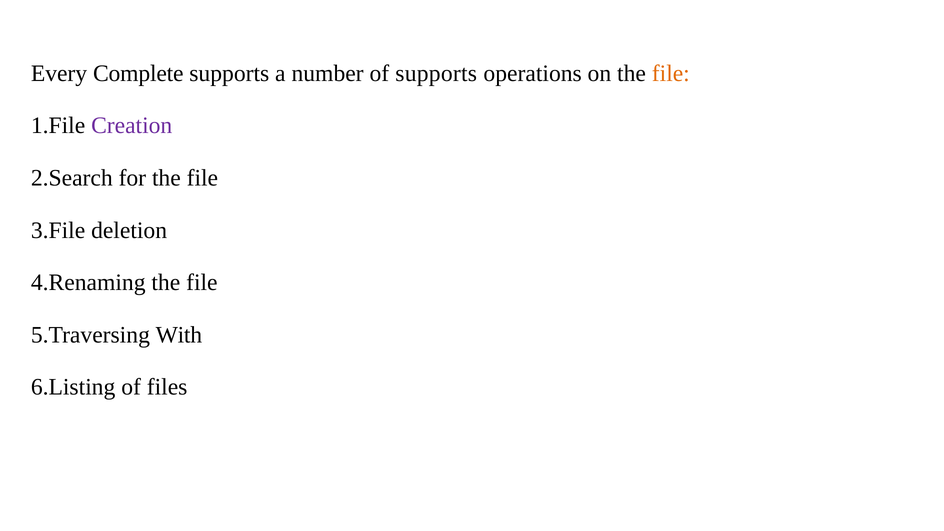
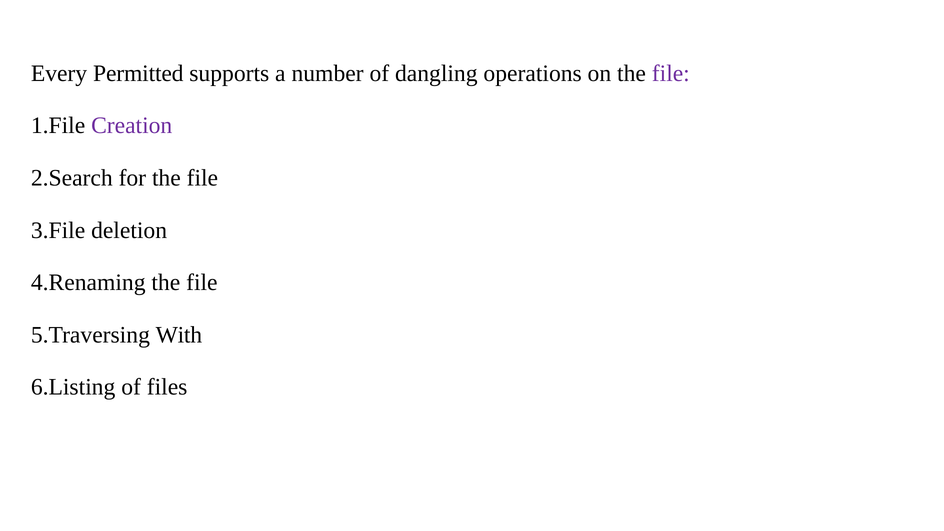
Complete: Complete -> Permitted (138, 73)
of supports: supports -> dangling (436, 73)
file colour: orange -> purple (671, 73)
